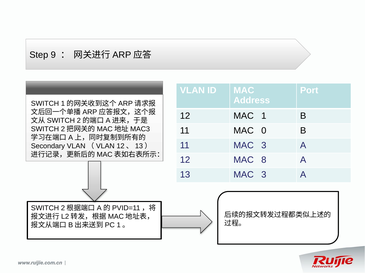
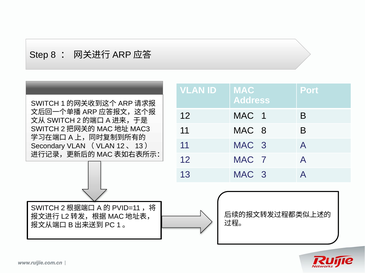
Step 9: 9 -> 8 (53, 55)
MAC 0: 0 -> 8 (264, 131)
8: 8 -> 7 (264, 160)
